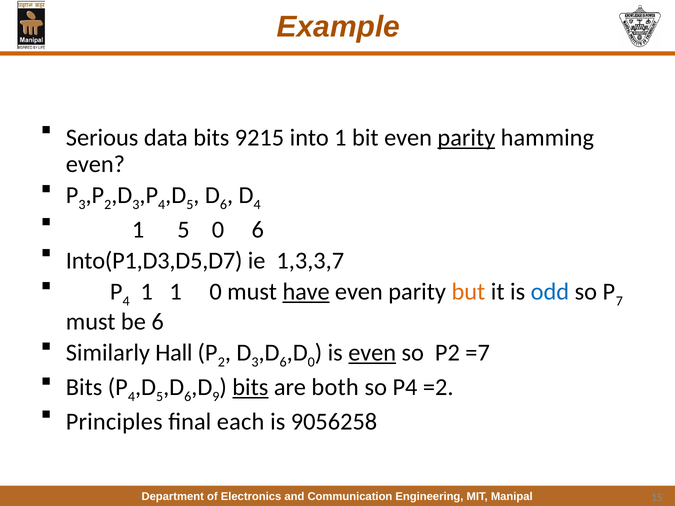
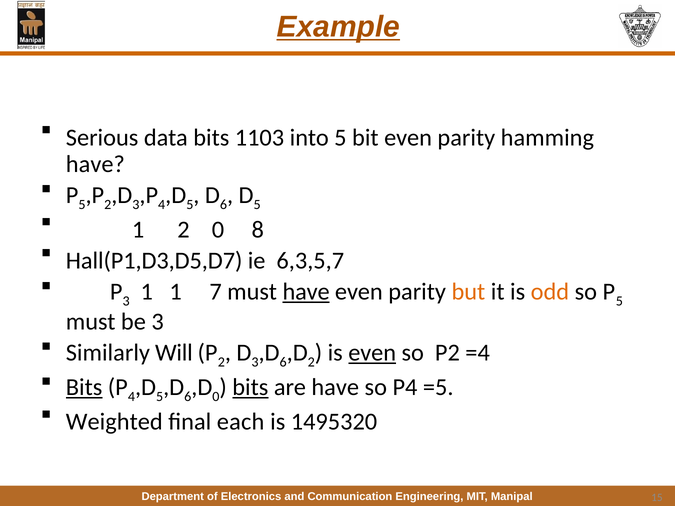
Example underline: none -> present (338, 27)
9215: 9215 -> 1103 (259, 138)
into 1: 1 -> 5 (340, 138)
parity underline: present -> none (466, 138)
even: even -> have (95, 164)
3: 3 -> 5 (82, 205)
4: 4 -> 5 (257, 205)
1 5: 5 -> 2 (184, 230)
0 6: 6 -> 8 (258, 230)
Into(P1,D3,D5,D7: Into(P1,D3,D5,D7 -> Hall(P1,D3,D5,D7 (154, 261)
1,3,3,7: 1,3,3,7 -> 6,3,5,7 (310, 261)
4: 4 -> 3 (126, 301)
1 0: 0 -> 7 (216, 292)
odd colour: blue -> orange (550, 292)
7: 7 -> 5 (619, 301)
be 6: 6 -> 3 (158, 322)
Hall: Hall -> Will (174, 353)
0: 0 -> 2 (311, 362)
=7: =7 -> =4 (478, 353)
Bits underline: none -> present (84, 387)
9: 9 -> 0 (216, 397)
are both: both -> have (335, 387)
=2: =2 -> =5 (438, 387)
Principles: Principles -> Weighted (114, 422)
9056258: 9056258 -> 1495320 (334, 422)
